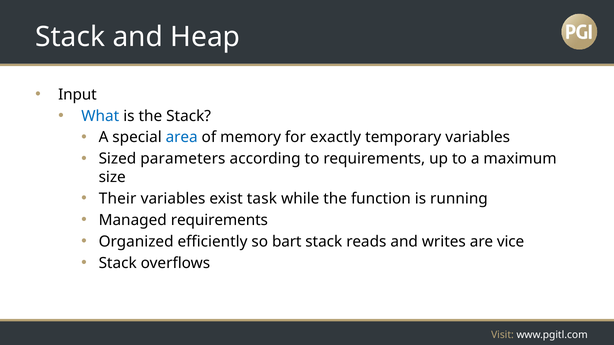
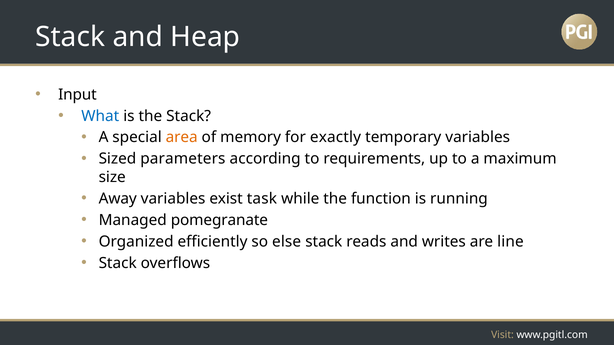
area colour: blue -> orange (182, 138)
Their: Their -> Away (118, 199)
Managed requirements: requirements -> pomegranate (219, 220)
bart: bart -> else (287, 242)
vice: vice -> line (510, 242)
